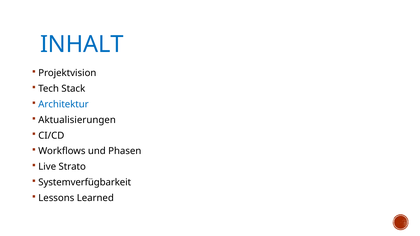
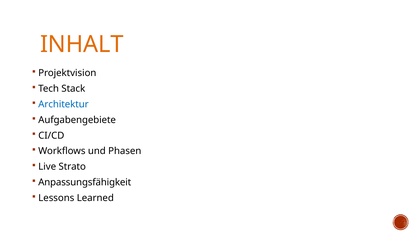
INHALT colour: blue -> orange (82, 44)
Aktualisierungen: Aktualisierungen -> Aufgabengebiete (77, 120)
Systemverfügbarkeit: Systemverfügbarkeit -> Anpassungsfähigkeit (85, 183)
